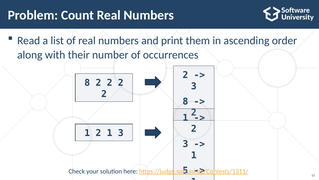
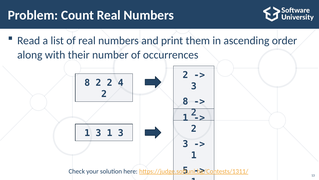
8 2 2 2: 2 -> 4 (121, 82)
2: 2 -> 3 (98, 133)
